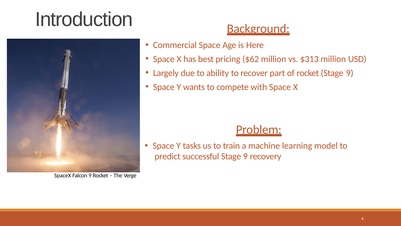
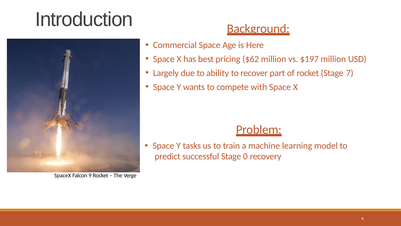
$313: $313 -> $197 (309, 59)
rocket Stage 9: 9 -> 7 (350, 73)
successful Stage 9: 9 -> 0 (245, 156)
